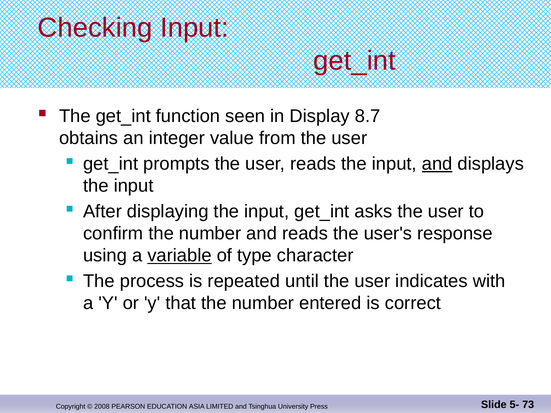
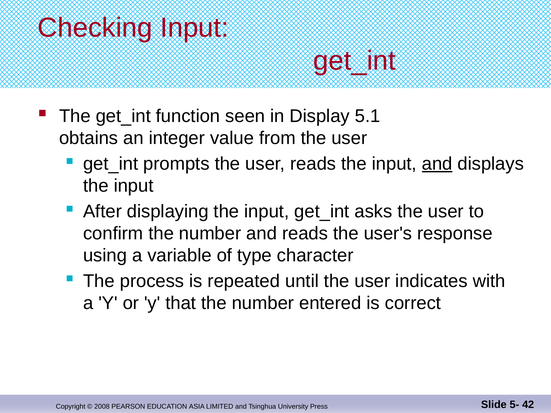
8.7: 8.7 -> 5.1 (368, 116)
variable underline: present -> none (180, 256)
73: 73 -> 42 (528, 405)
